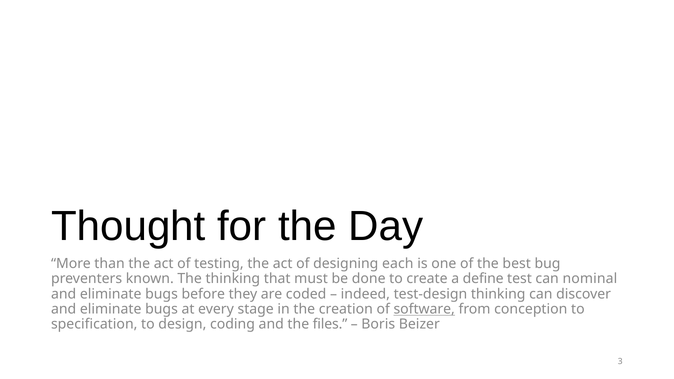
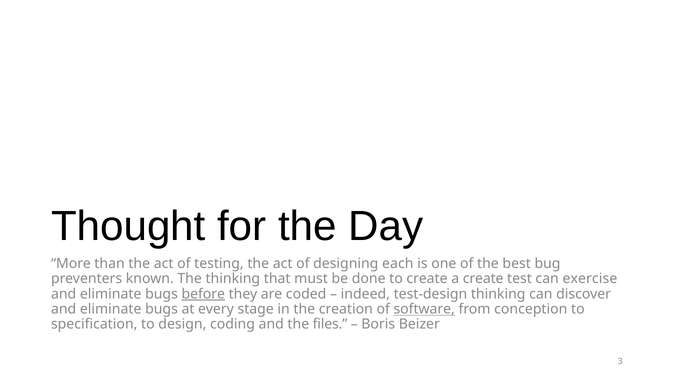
a define: define -> create (483, 279)
nominal: nominal -> exercise (590, 279)
before underline: none -> present (203, 294)
